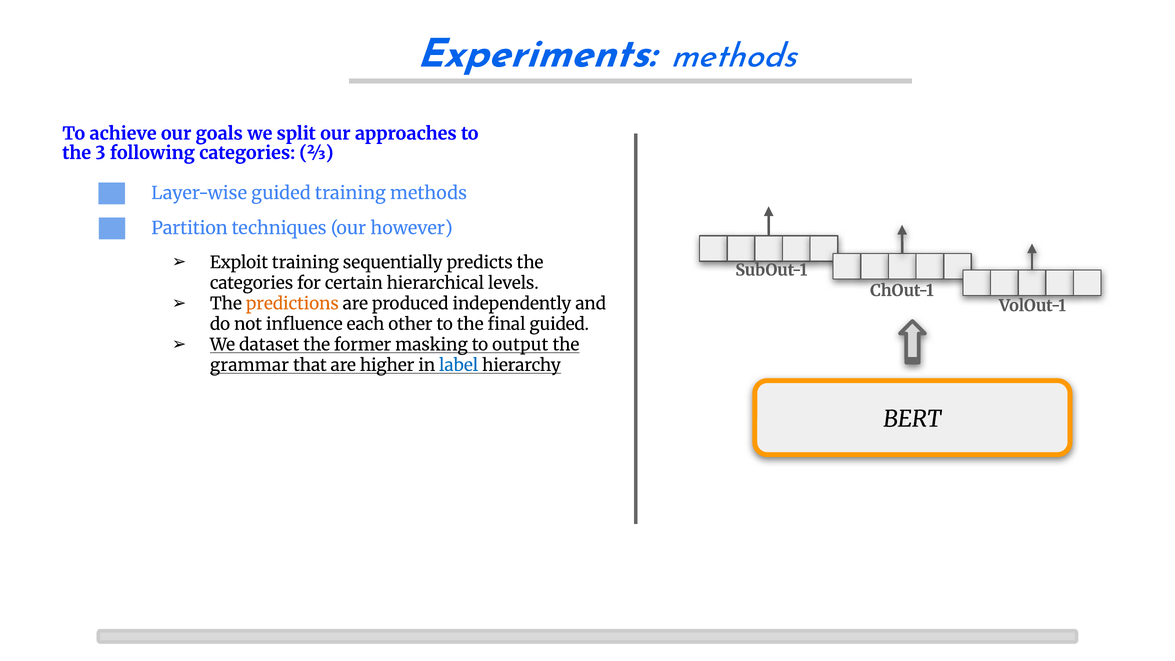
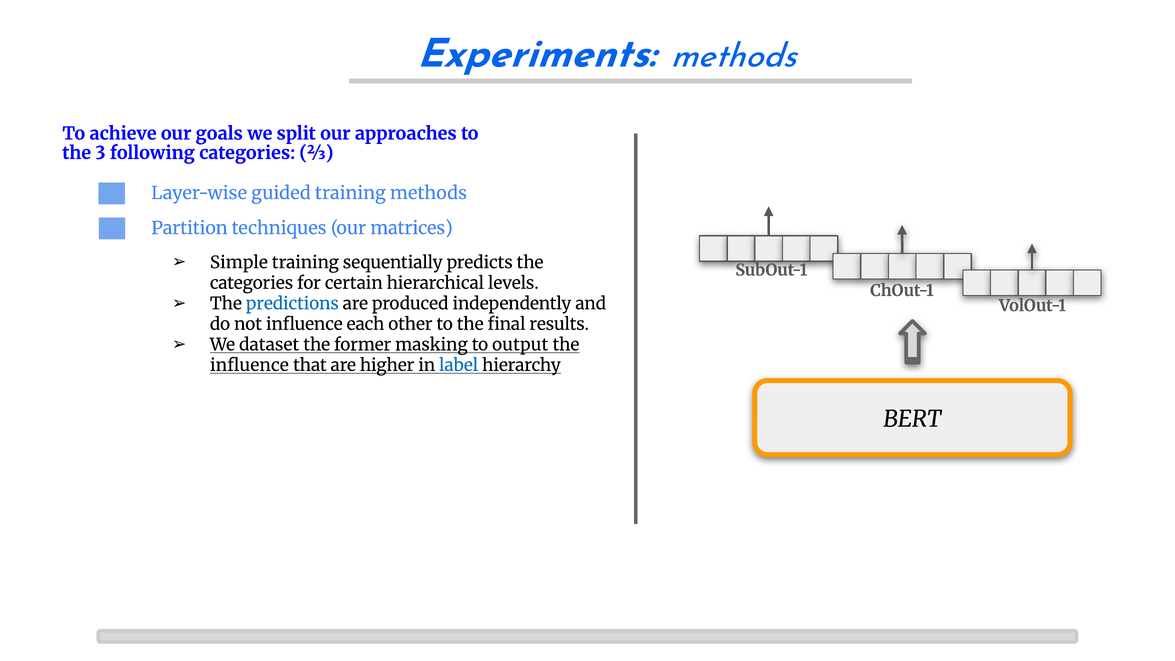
however: however -> matrices (412, 228)
Exploit: Exploit -> Simple (239, 263)
predictions colour: orange -> blue (292, 304)
final guided: guided -> results (559, 324)
grammar: grammar -> influence (249, 365)
